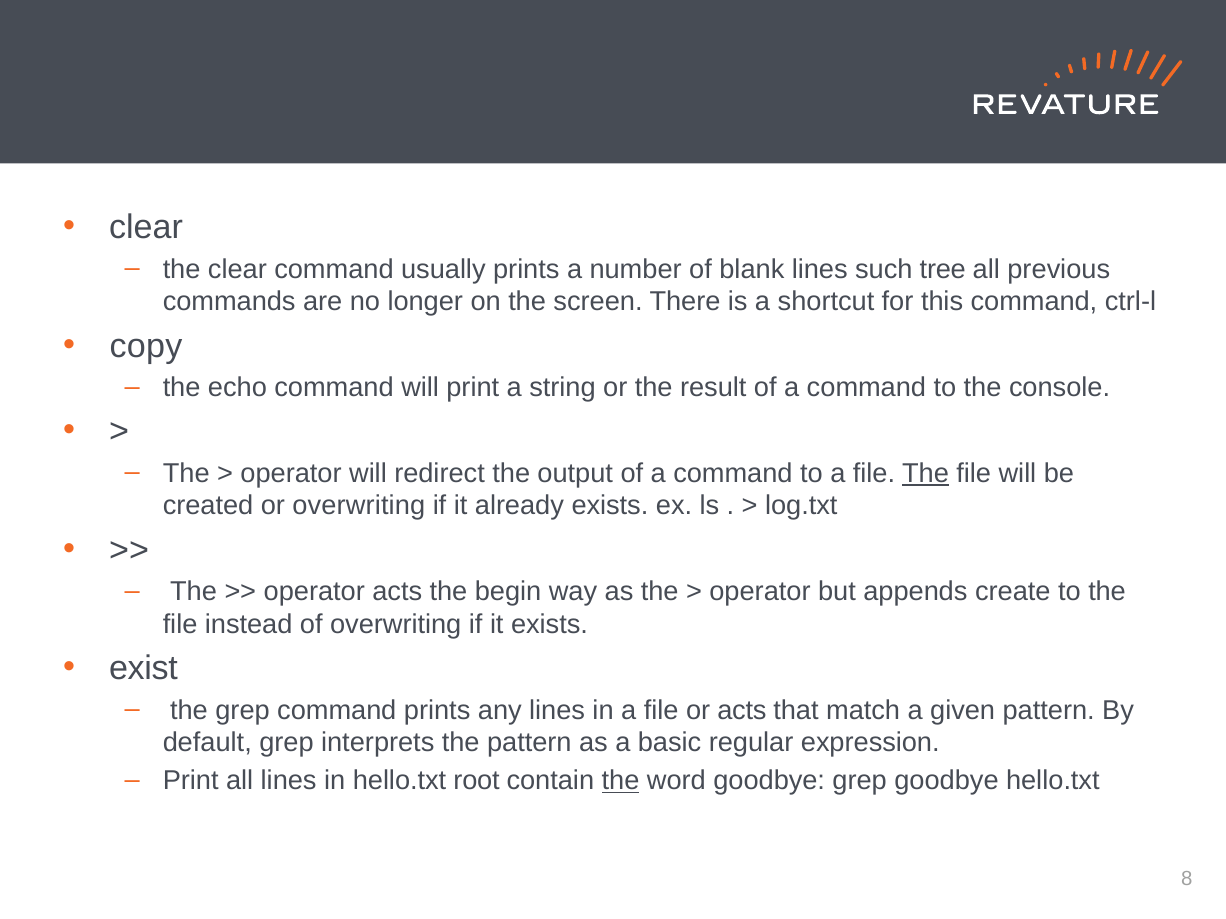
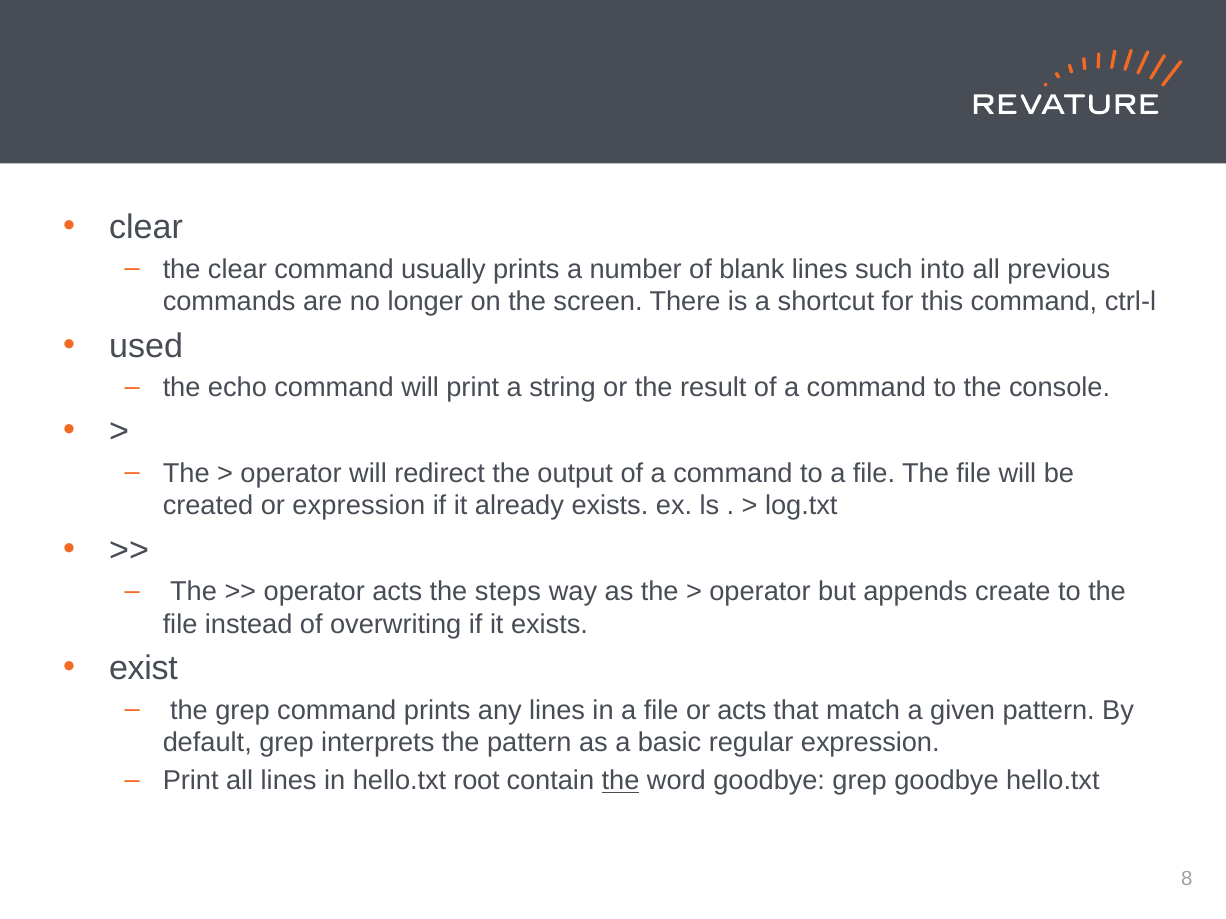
tree: tree -> into (943, 269)
copy: copy -> used (146, 346)
The underline: present -> none (925, 474)
or overwriting: overwriting -> expression (359, 506)
begin: begin -> steps (508, 592)
